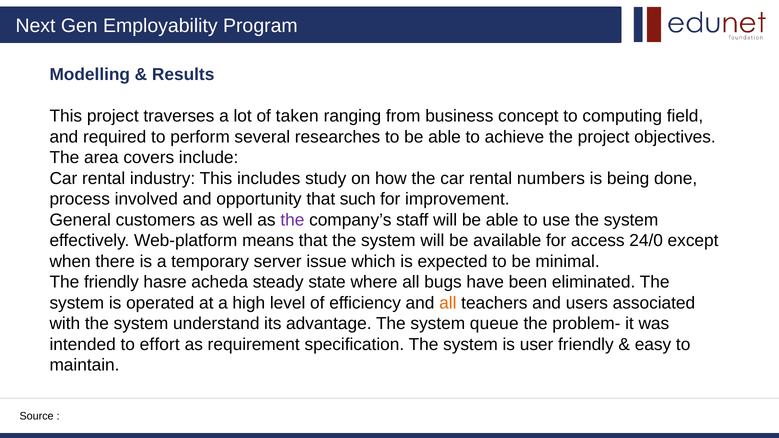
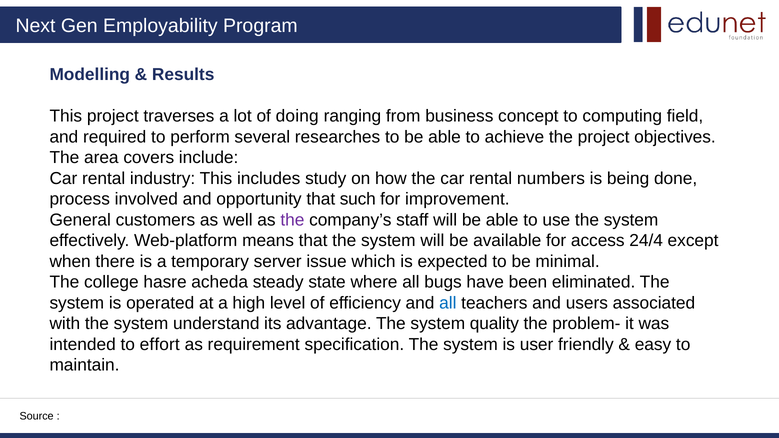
taken: taken -> doing (297, 116)
24/0: 24/0 -> 24/4 (646, 241)
The friendly: friendly -> college (111, 282)
all colour: orange -> blue (448, 303)
queue: queue -> quality (494, 324)
